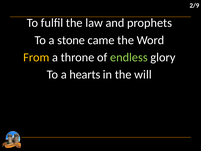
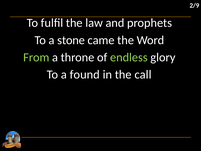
From colour: yellow -> light green (36, 57)
hearts: hearts -> found (85, 74)
will: will -> call (143, 74)
